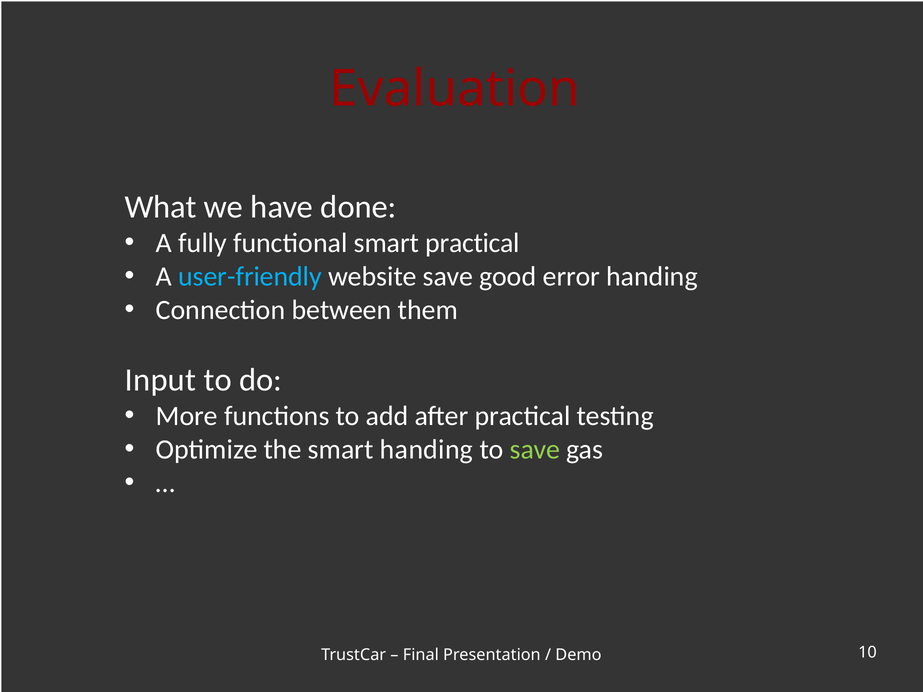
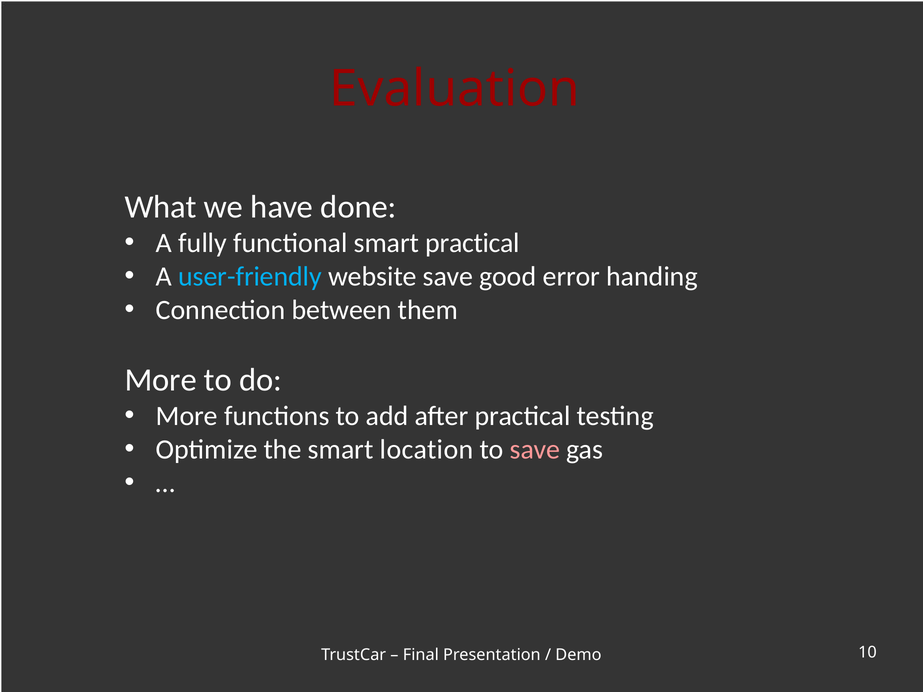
Input: Input -> More (161, 380)
smart handing: handing -> location (427, 450)
save colour: light green -> pink (535, 450)
